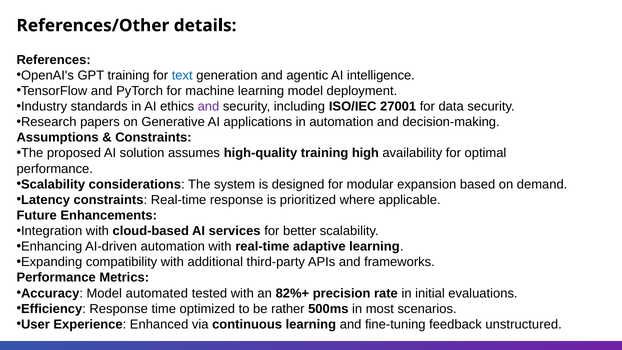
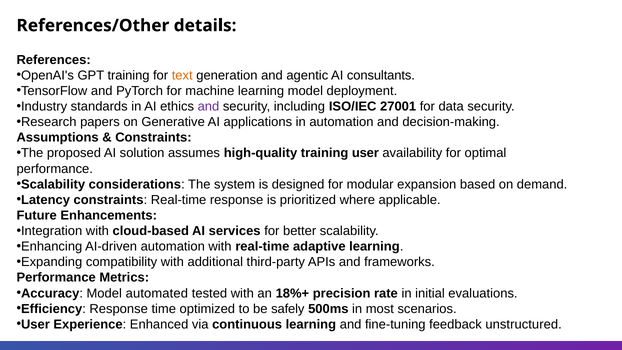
text colour: blue -> orange (182, 75)
intelligence: intelligence -> consultants (381, 75)
training high: high -> user (365, 153)
82%+: 82%+ -> 18%+ (292, 293)
rather: rather -> safely (288, 309)
